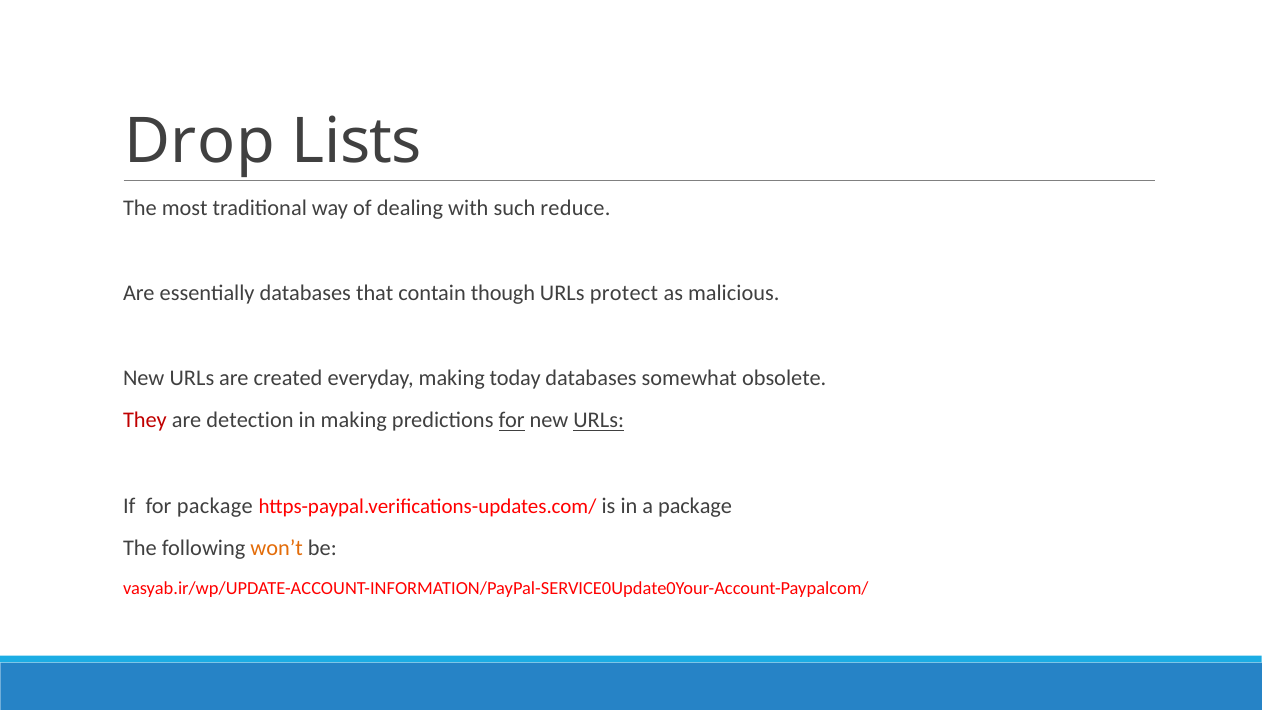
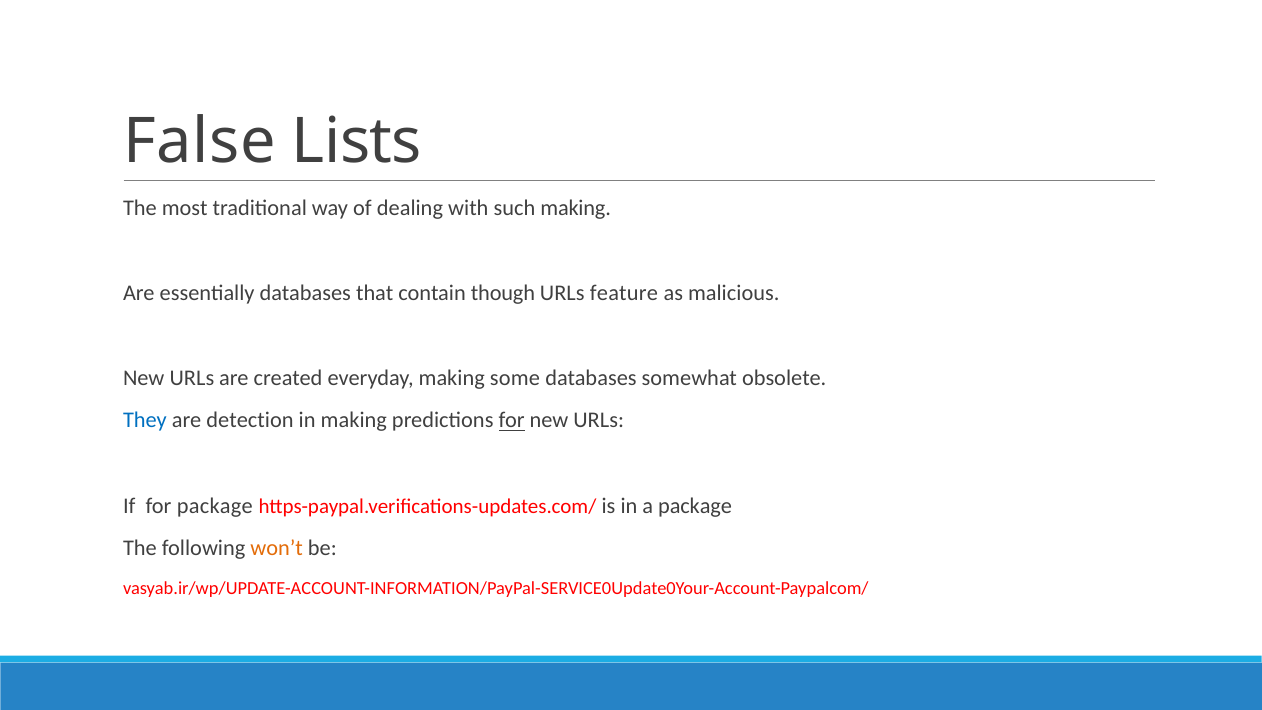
Drop: Drop -> False (200, 141)
such reduce: reduce -> making (576, 208)
protect: protect -> feature (624, 293)
today: today -> some (515, 378)
They colour: red -> blue (145, 420)
URLs underline: present -> none (599, 420)
